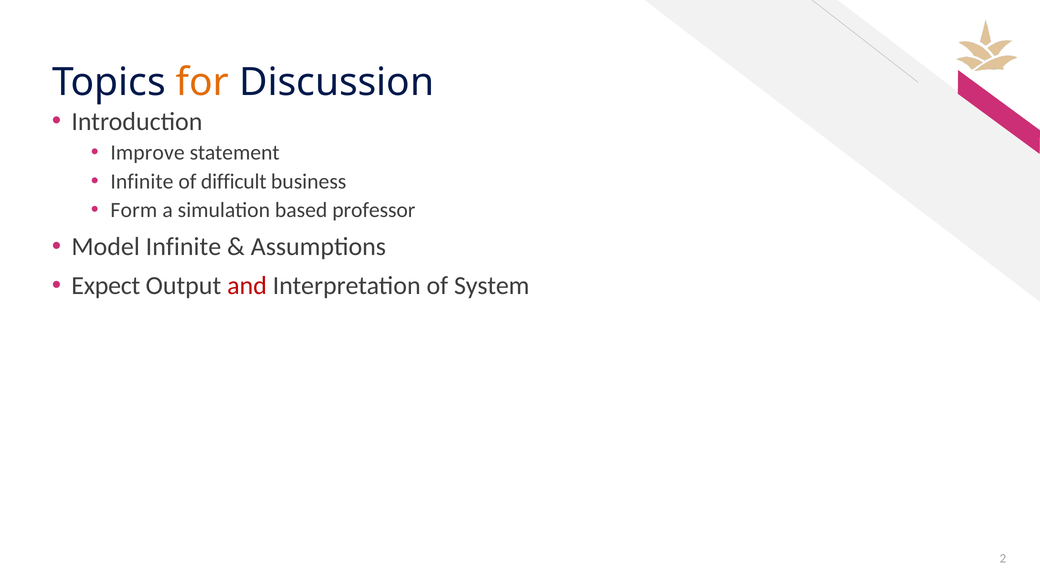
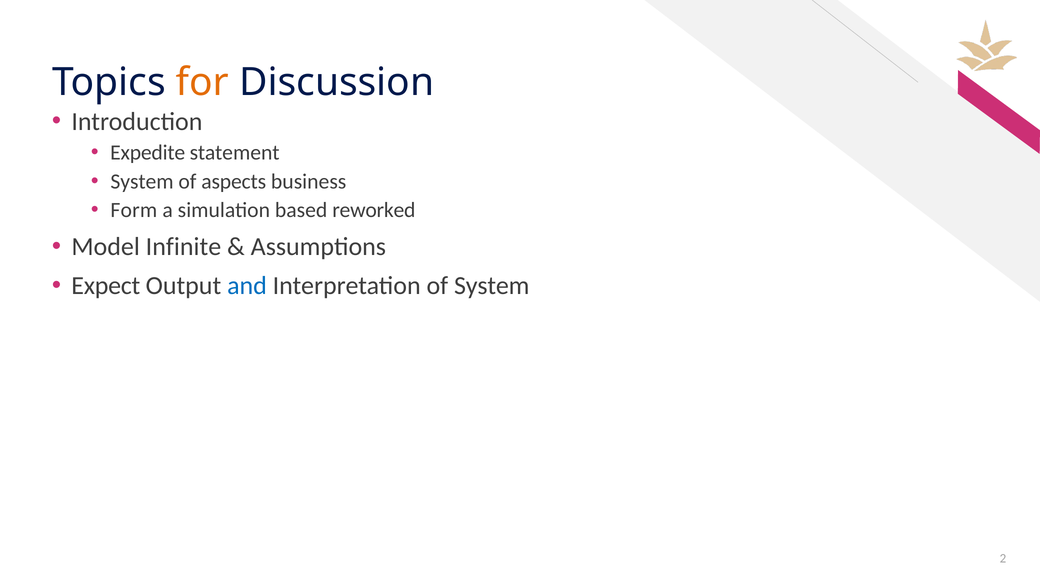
Improve: Improve -> Expedite (148, 153)
Infinite: Infinite -> System (142, 181)
difficult: difficult -> aspects (234, 181)
professor: professor -> reworked (374, 210)
and colour: red -> blue (247, 286)
